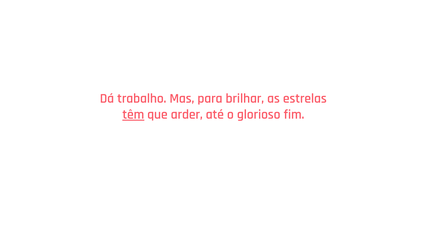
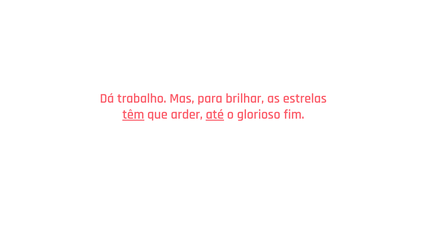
até underline: none -> present (215, 114)
